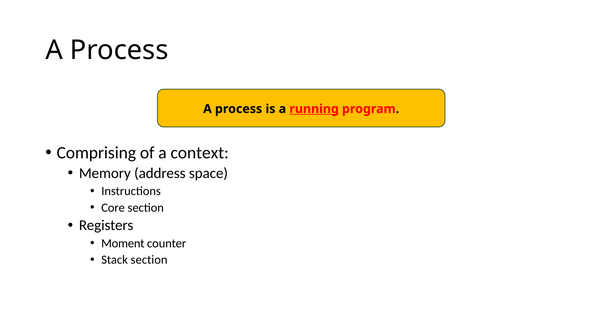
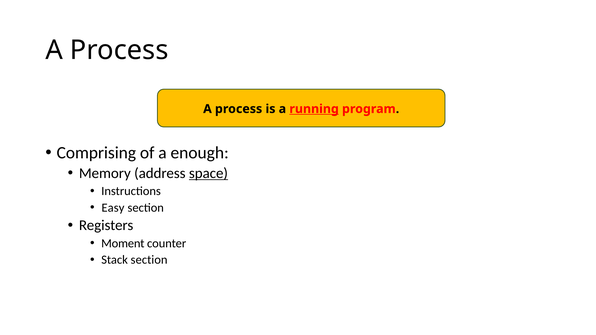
context: context -> enough (200, 153)
space underline: none -> present (208, 173)
Core: Core -> Easy (113, 208)
